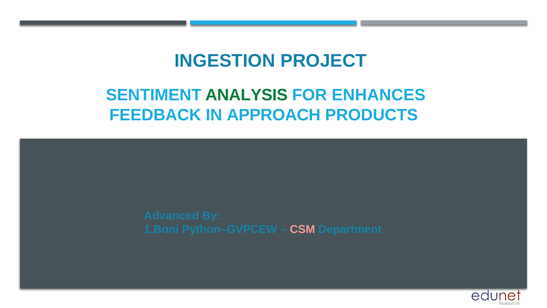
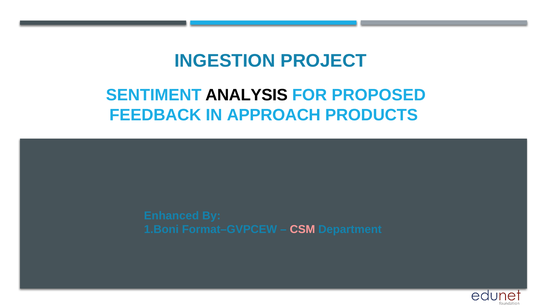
ANALYSIS colour: green -> black (247, 95)
ENHANCES: ENHANCES -> PROPOSED (379, 95)
Advanced: Advanced -> Enhanced (171, 215)
Python–GVPCEW: Python–GVPCEW -> Format–GVPCEW (230, 229)
